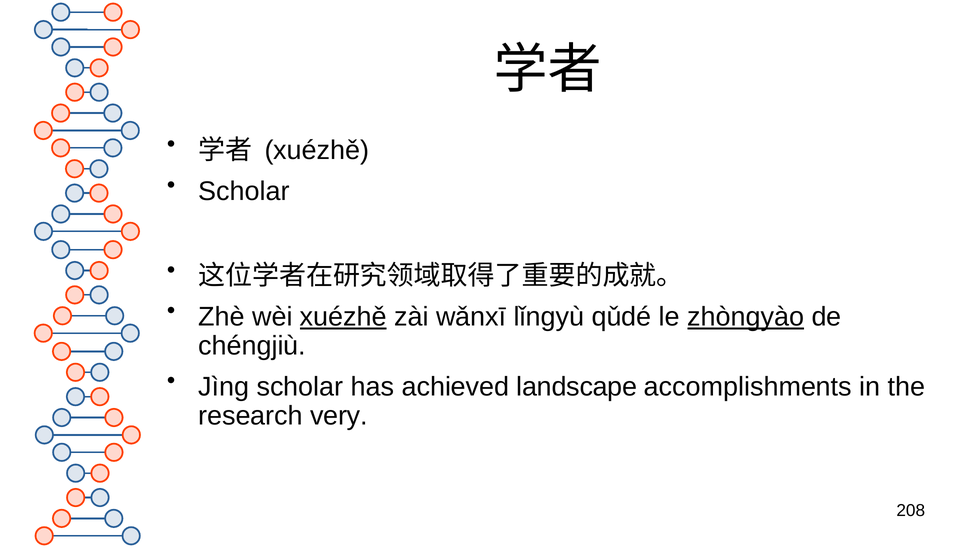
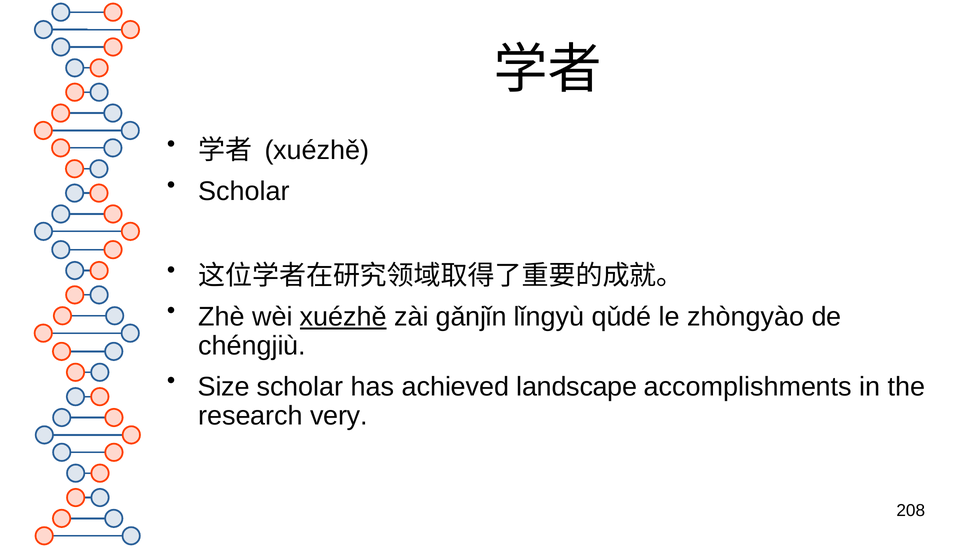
wǎnxī: wǎnxī -> gǎnjǐn (471, 317)
zhòngyào underline: present -> none (746, 317)
Jìng: Jìng -> Size (224, 387)
